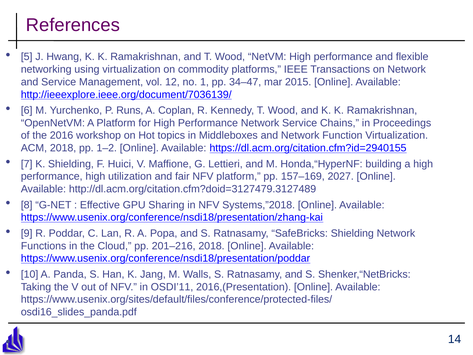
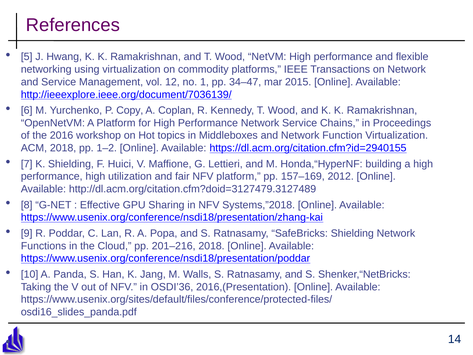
Runs: Runs -> Copy (130, 110)
2027: 2027 -> 2012 (341, 176)
OSDI’11: OSDI’11 -> OSDI’36 (172, 287)
